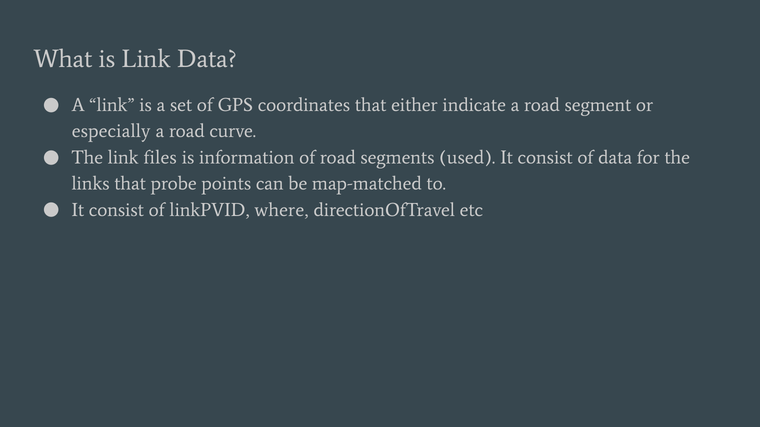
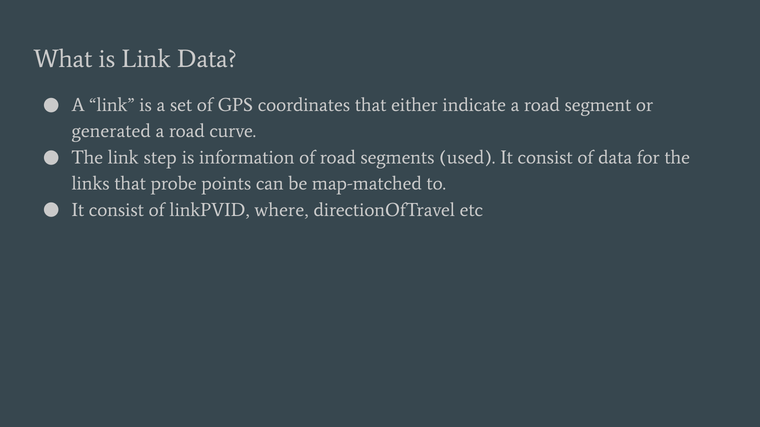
especially: especially -> generated (111, 131)
files: files -> step (160, 158)
